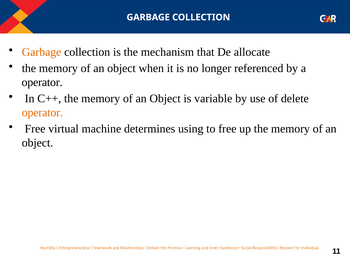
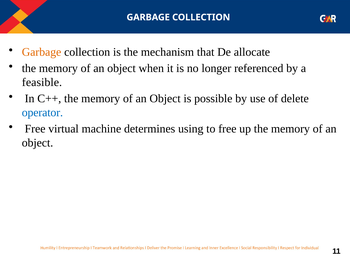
operator: operator -> feasible (42, 82)
variable: variable -> possible (213, 99)
operator colour: orange -> blue (42, 113)
